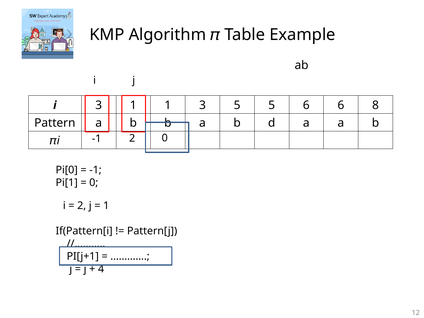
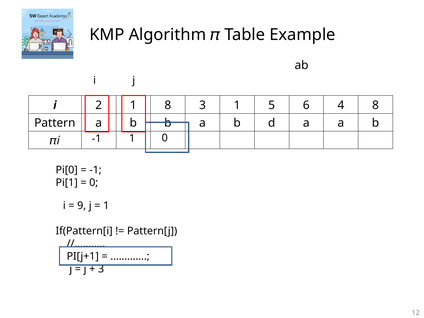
𝒊 3: 3 -> 2 (99, 105)
1 1: 1 -> 8 (168, 105)
3 5: 5 -> 1 (237, 105)
6 6: 6 -> 4 (341, 105)
-1 2: 2 -> 1 (132, 138)
2: 2 -> 9 (82, 206)
4: 4 -> 3 (101, 269)
